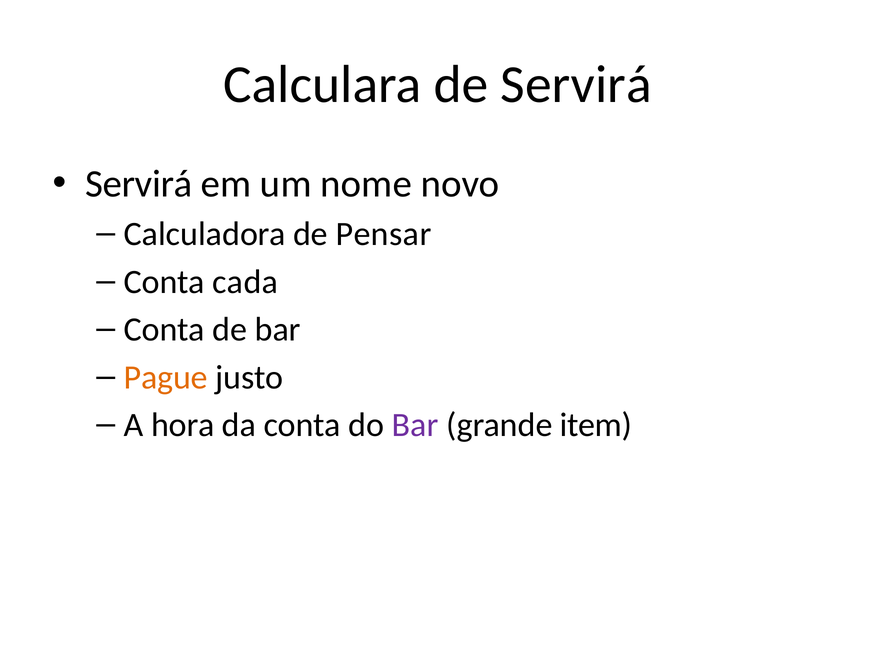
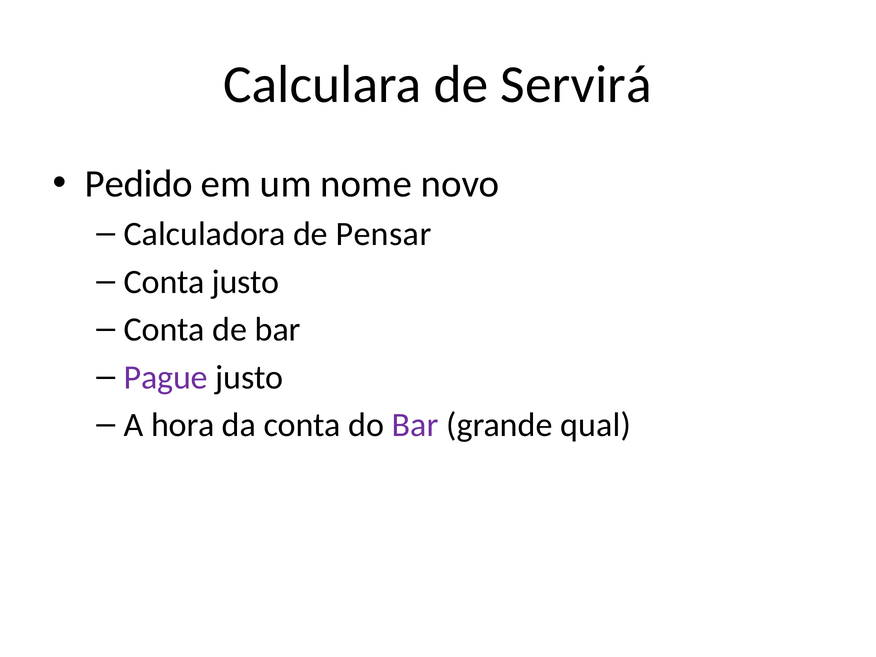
Servirá: Servirá -> Pedido (139, 184)
Conta cada: cada -> justo (245, 282)
Pague colour: orange -> purple (166, 377)
item: item -> qual (596, 425)
